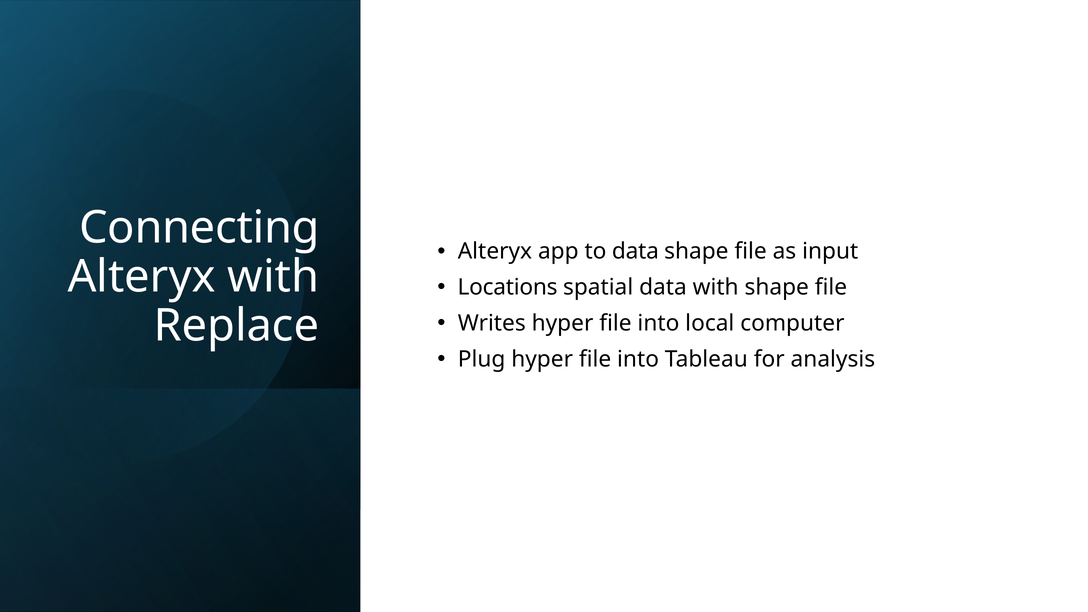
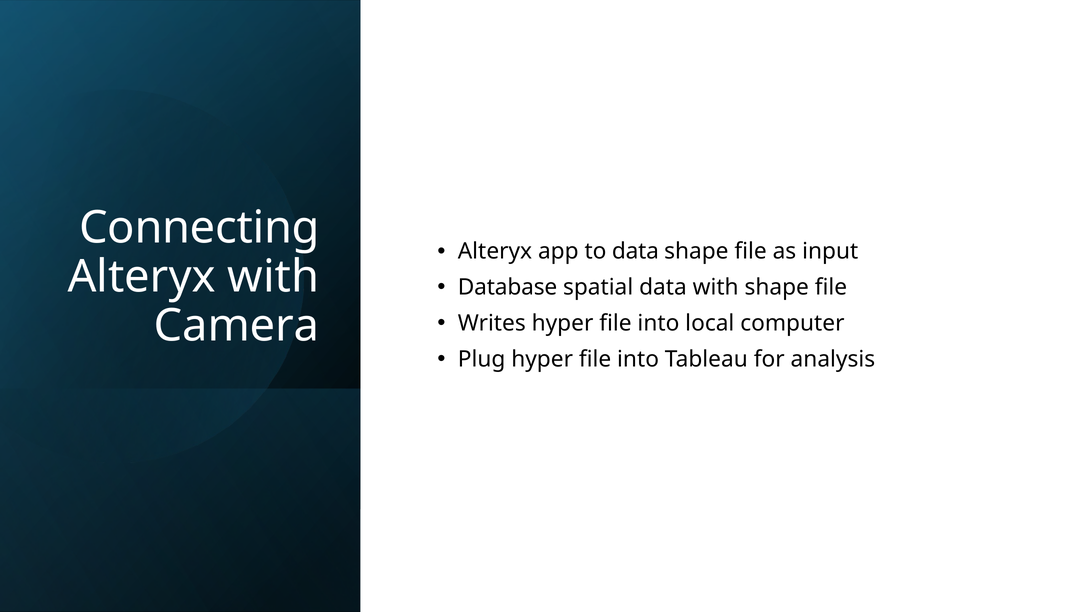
Locations: Locations -> Database (508, 287)
Replace: Replace -> Camera (237, 326)
